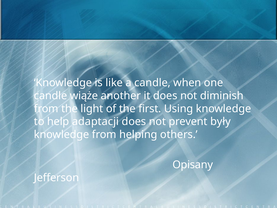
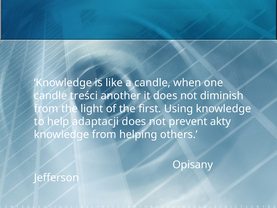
wiąże: wiąże -> treści (84, 96)
były: były -> akty (221, 121)
